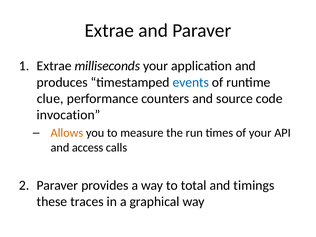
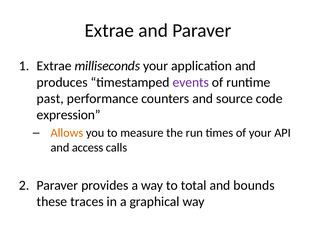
events colour: blue -> purple (191, 82)
clue: clue -> past (50, 99)
invocation: invocation -> expression (69, 115)
timings: timings -> bounds (254, 185)
